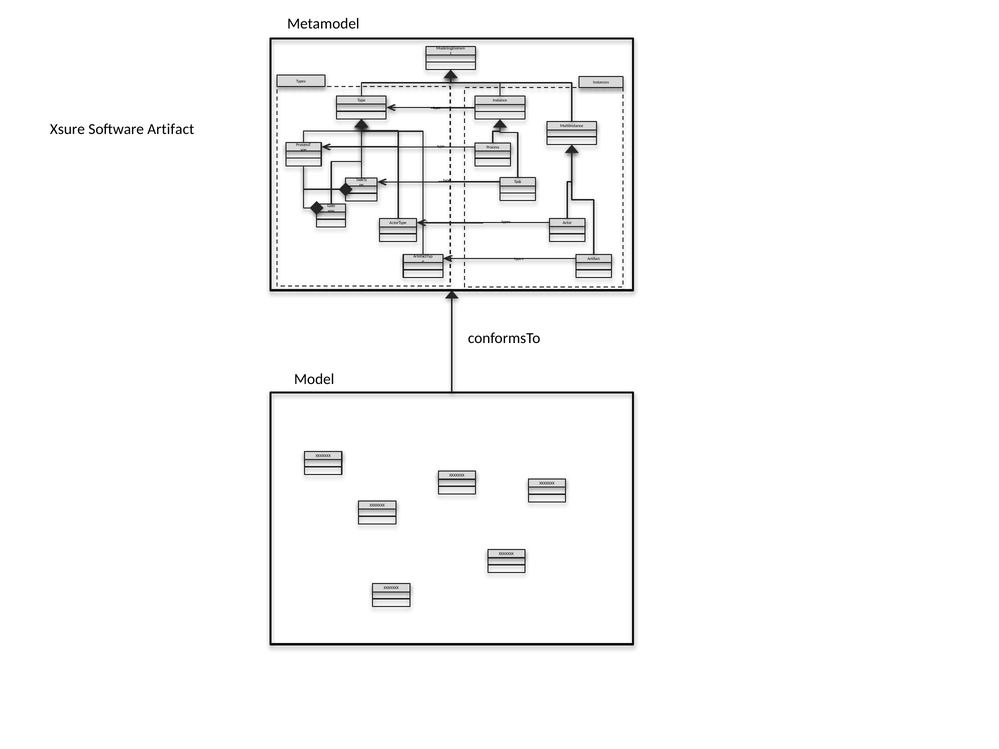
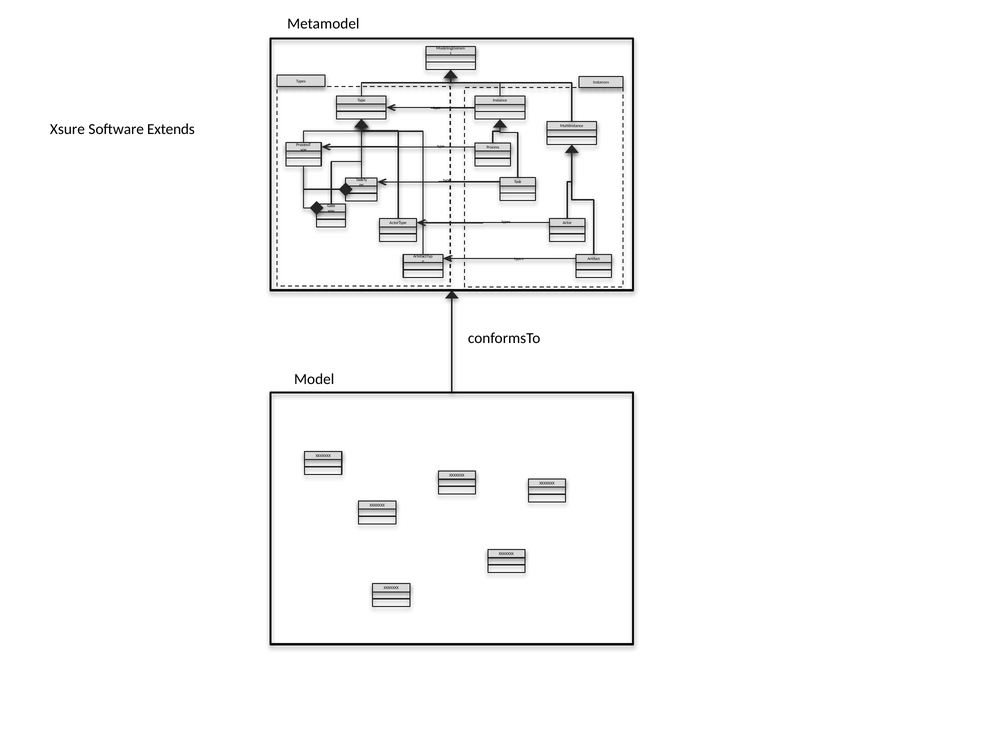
Software Artifact: Artifact -> Extends (171, 129)
